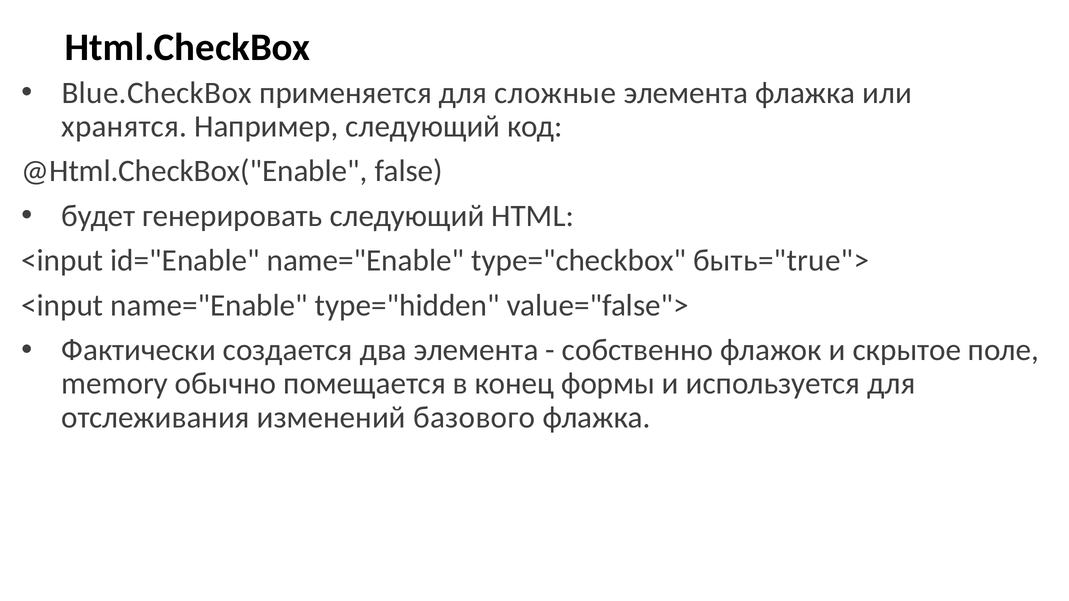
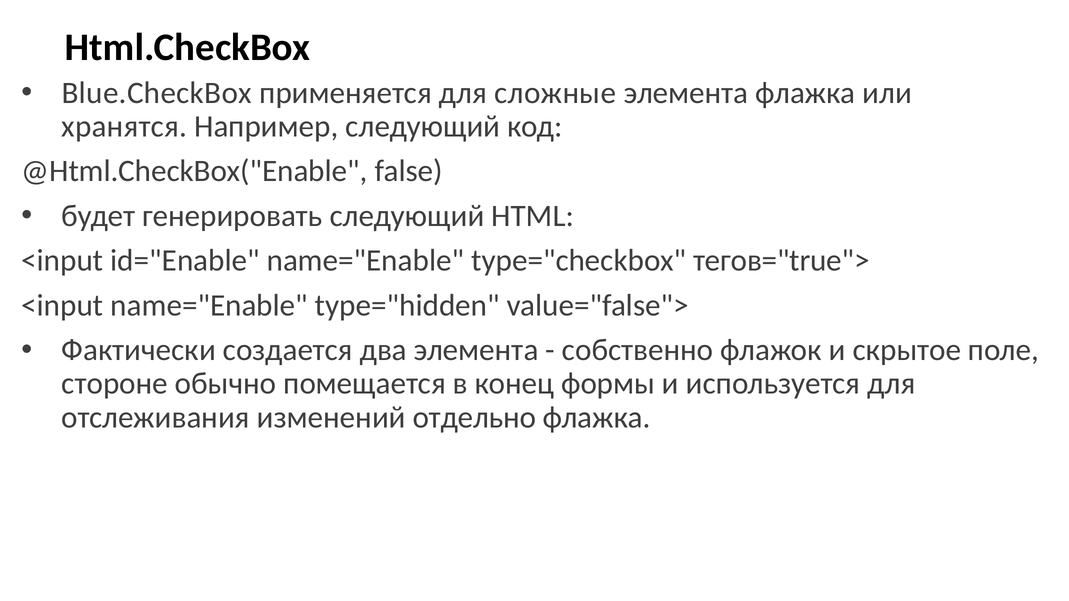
быть="true">: быть="true"> -> тегов="true"> (781, 261)
memory: memory -> стороне (115, 384)
базового: базового -> отдельно (474, 417)
